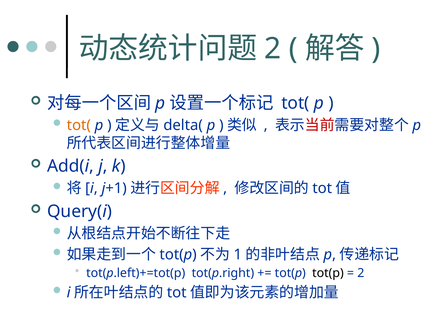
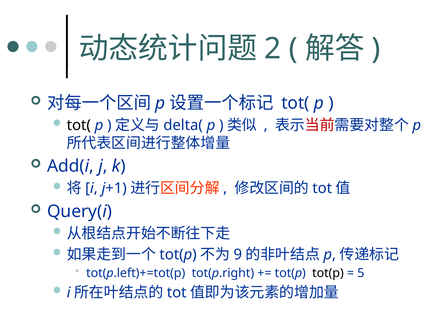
tot( colour: orange -> black (79, 125)
1: 1 -> 9 (238, 254)
2: 2 -> 5 (361, 273)
